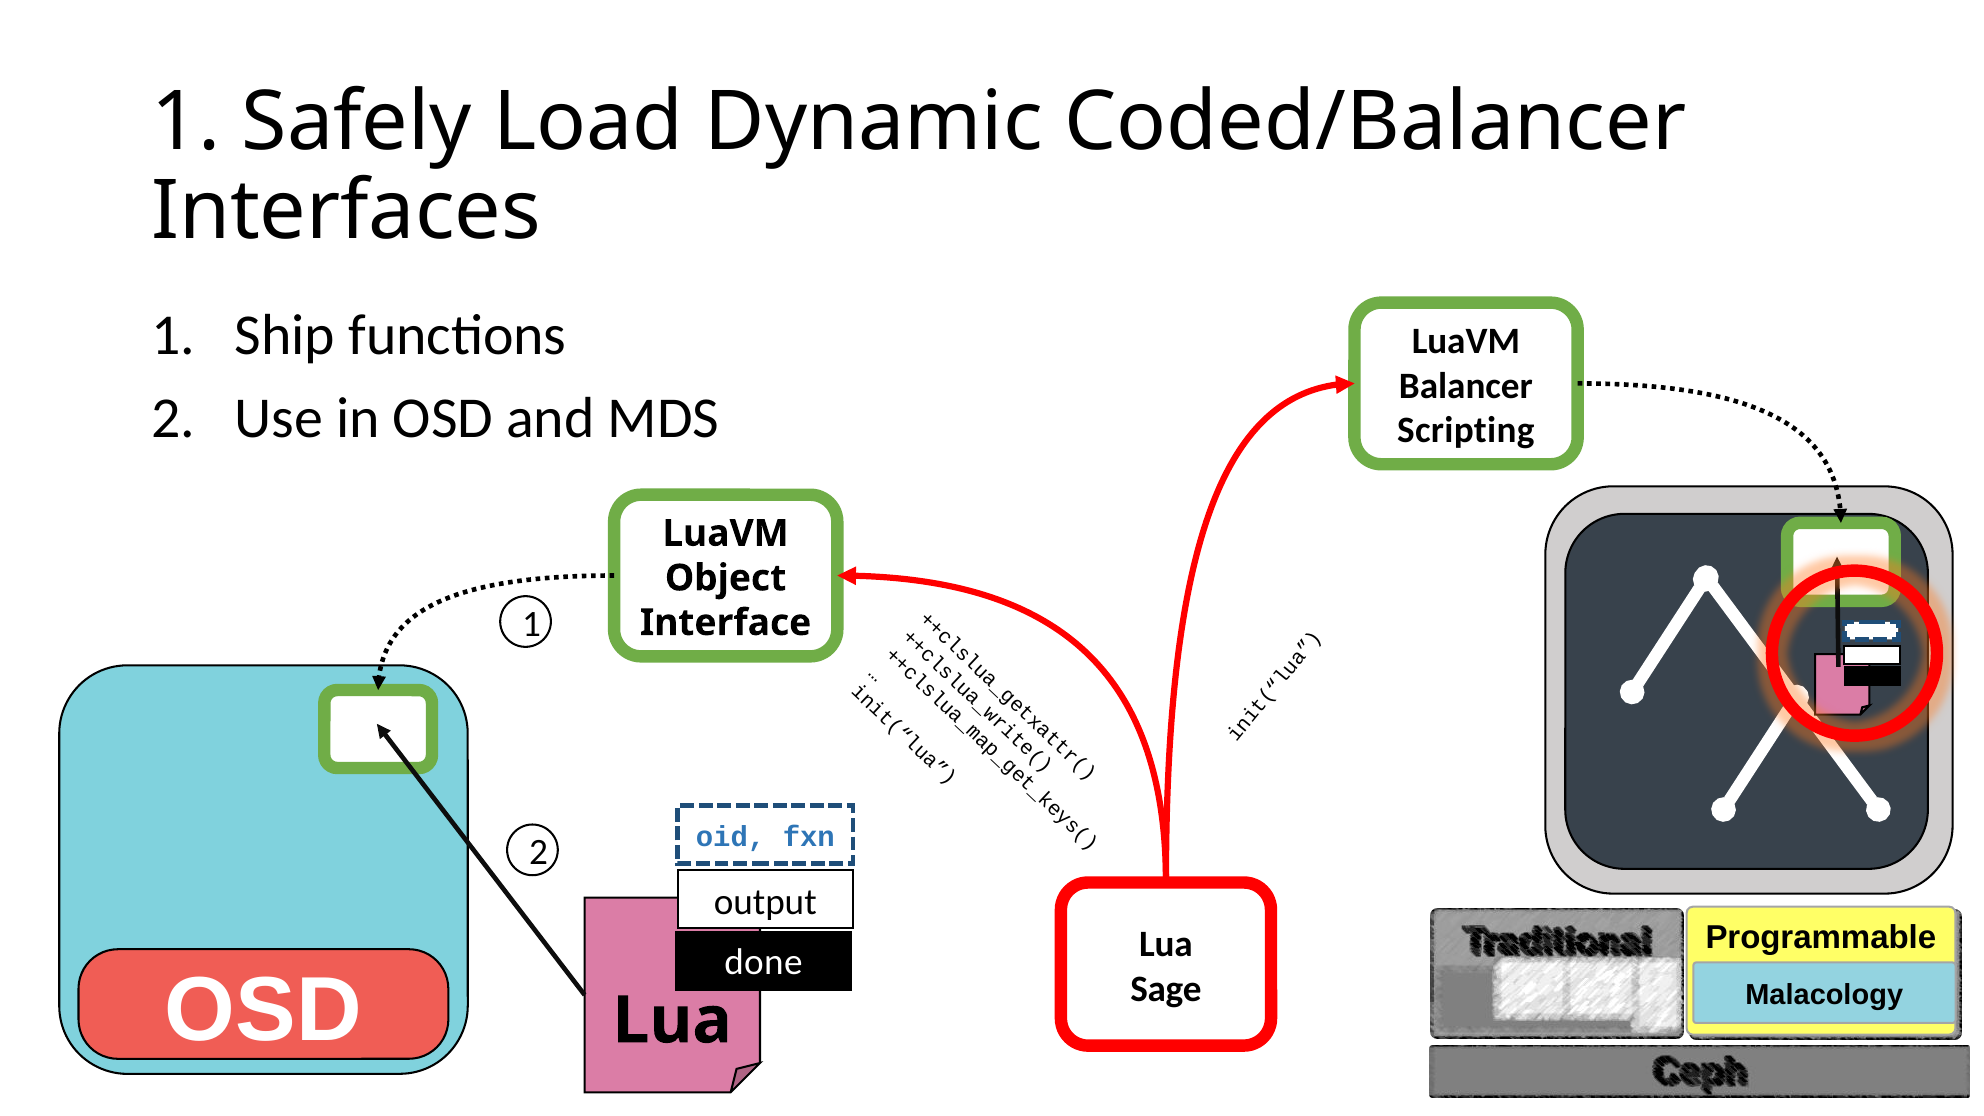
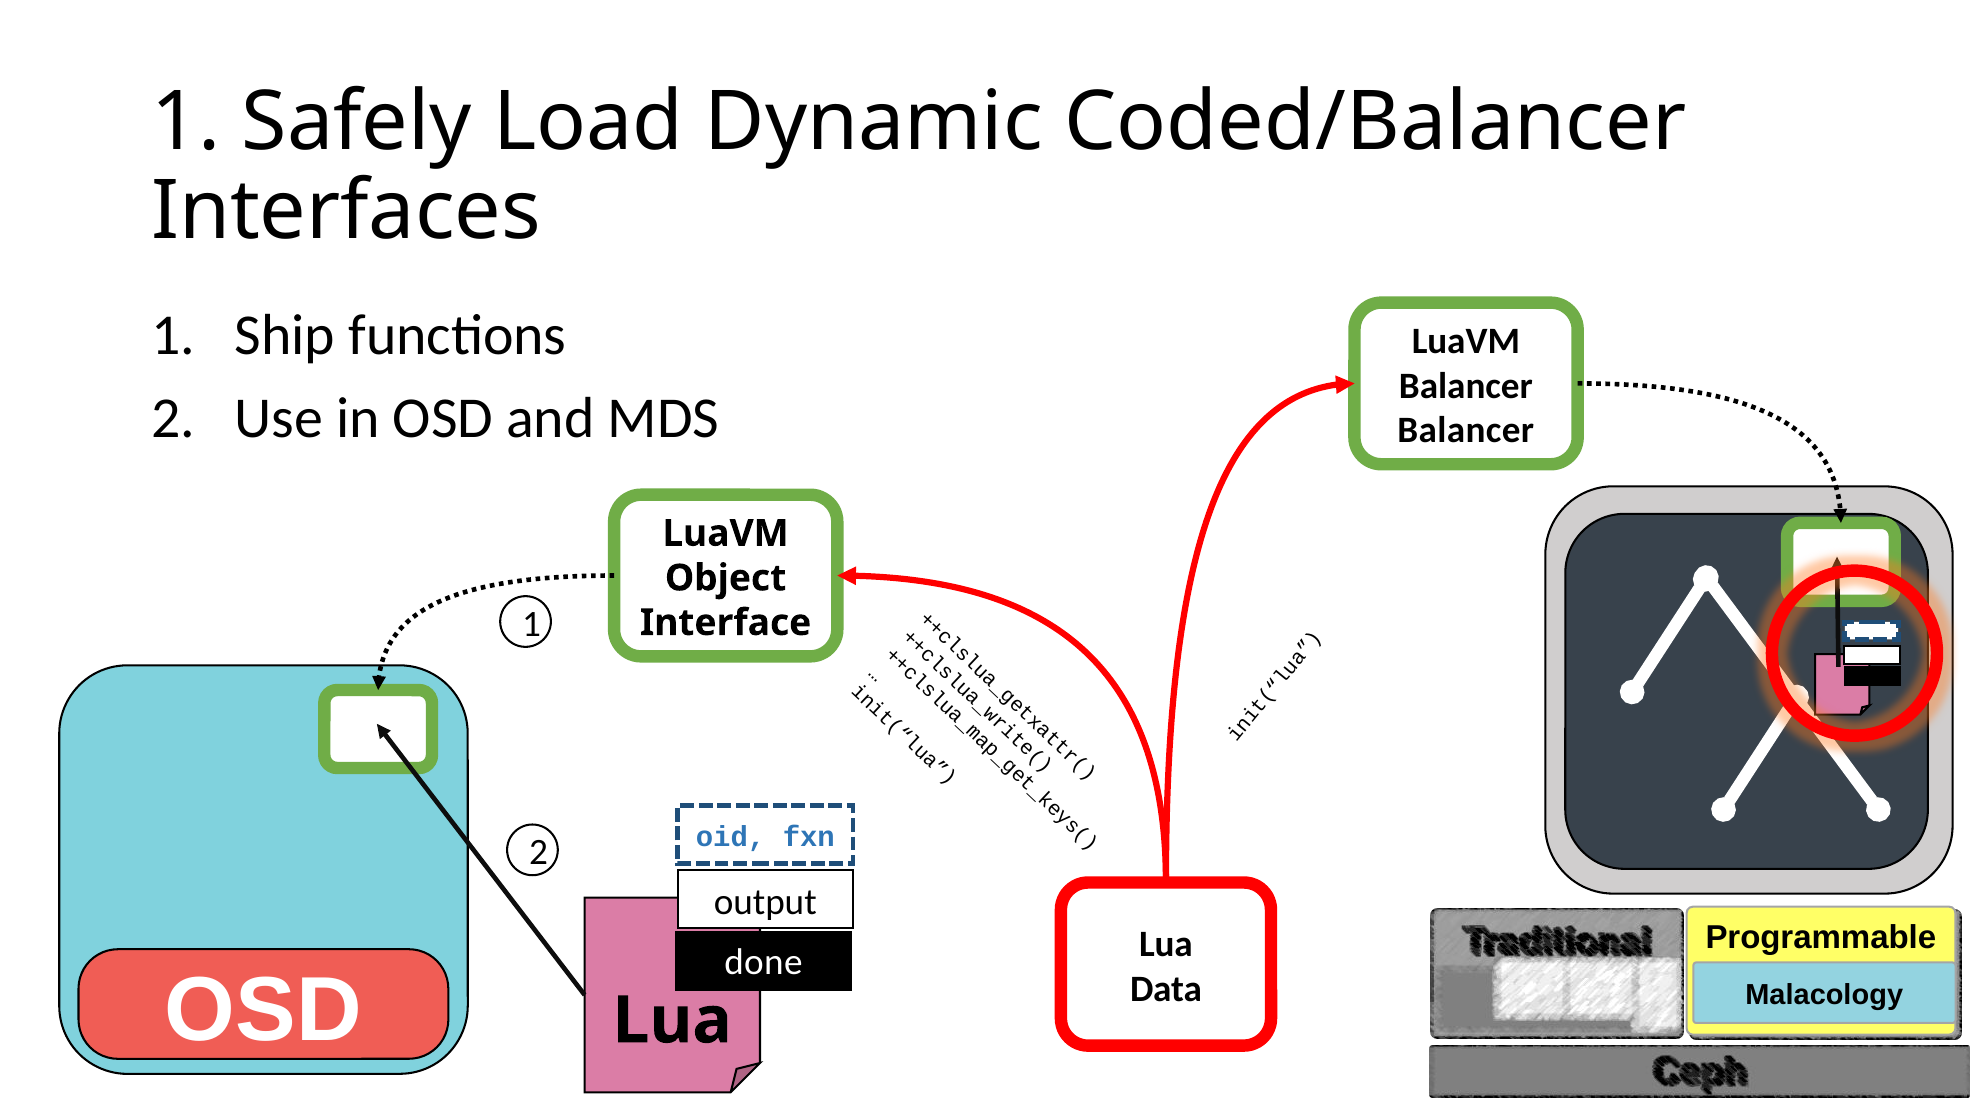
Scripting: Scripting -> Balancer (1466, 431)
Sage: Sage -> Data (1166, 989)
